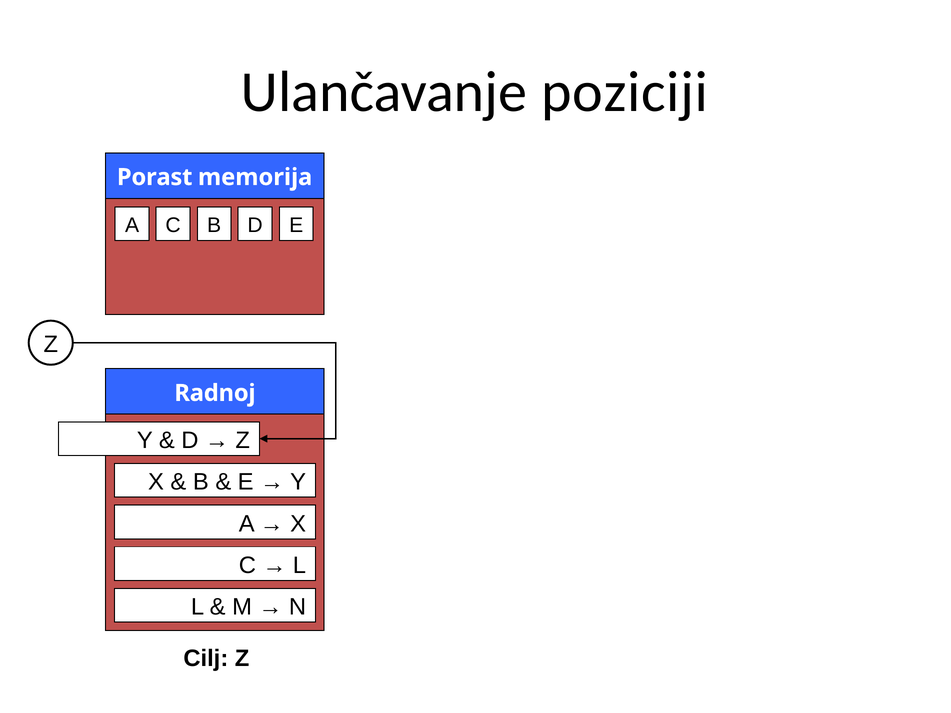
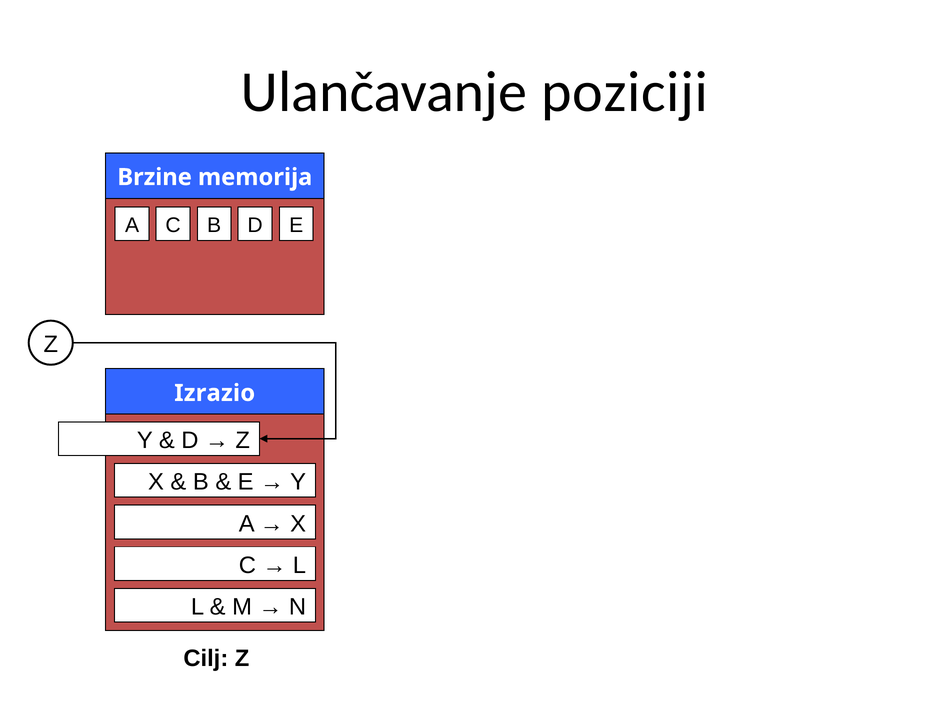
Porast: Porast -> Brzine (155, 177)
Radnoj: Radnoj -> Izrazio (215, 393)
